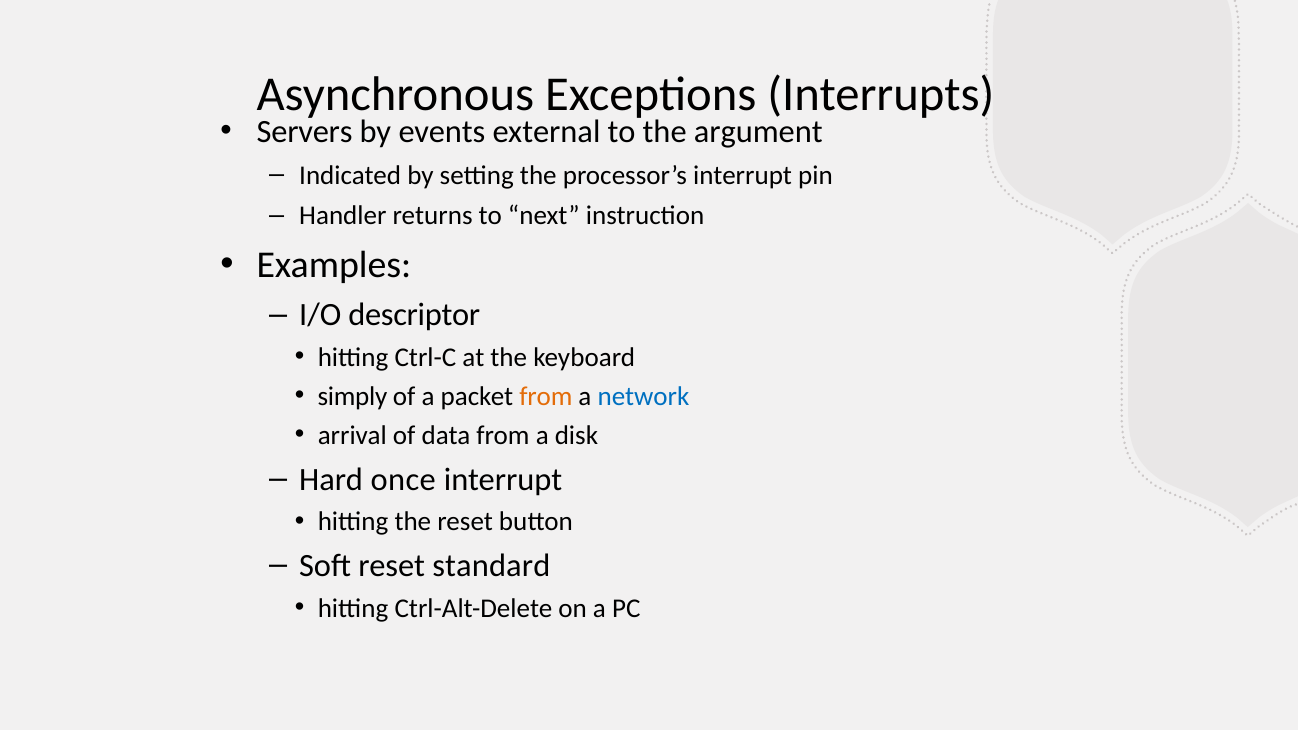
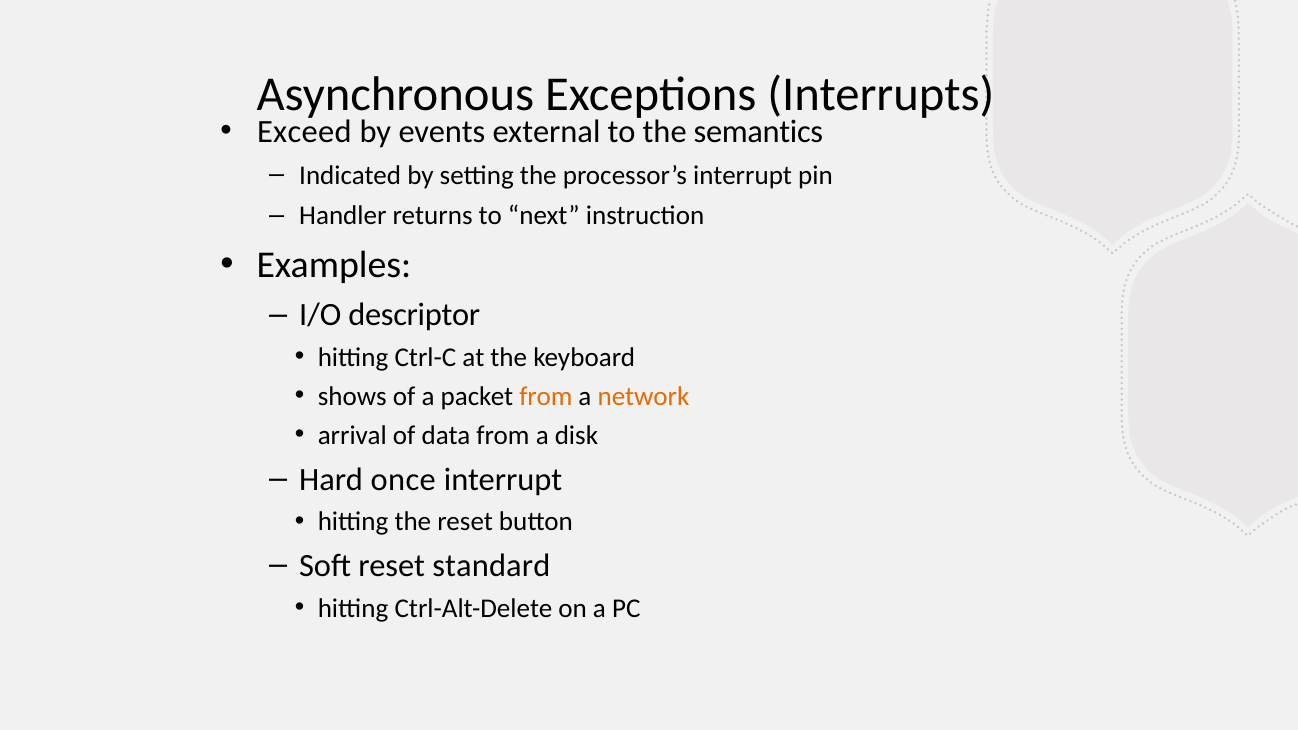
Servers: Servers -> Exceed (304, 132)
argument: argument -> semantics (758, 132)
simply: simply -> shows (352, 396)
network colour: blue -> orange (643, 396)
